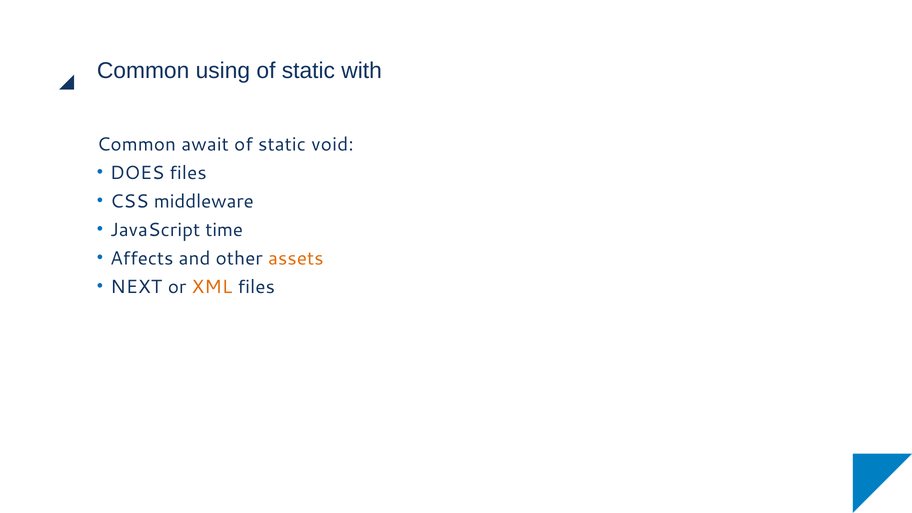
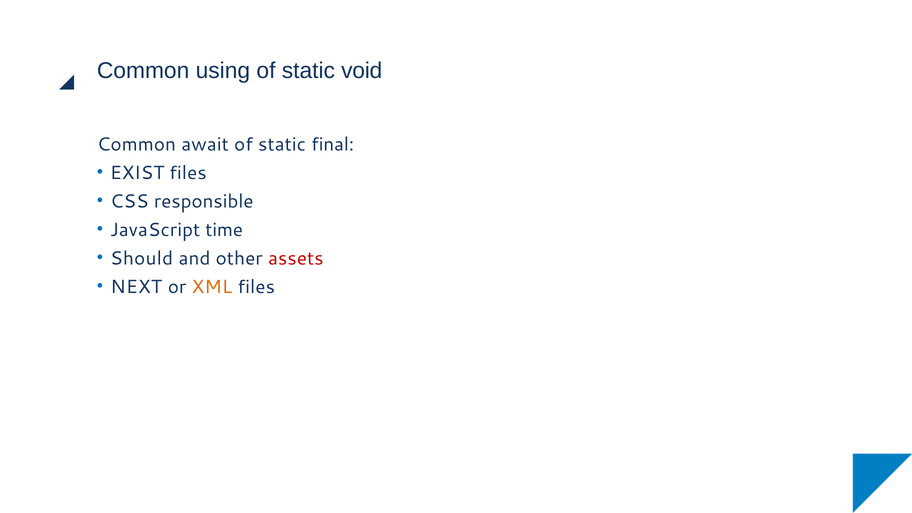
with: with -> void (362, 70)
void: void -> final (333, 144)
DOES: DOES -> EXIST (137, 173)
middleware: middleware -> responsible (204, 201)
Affects: Affects -> Should (142, 258)
assets colour: orange -> red (296, 258)
